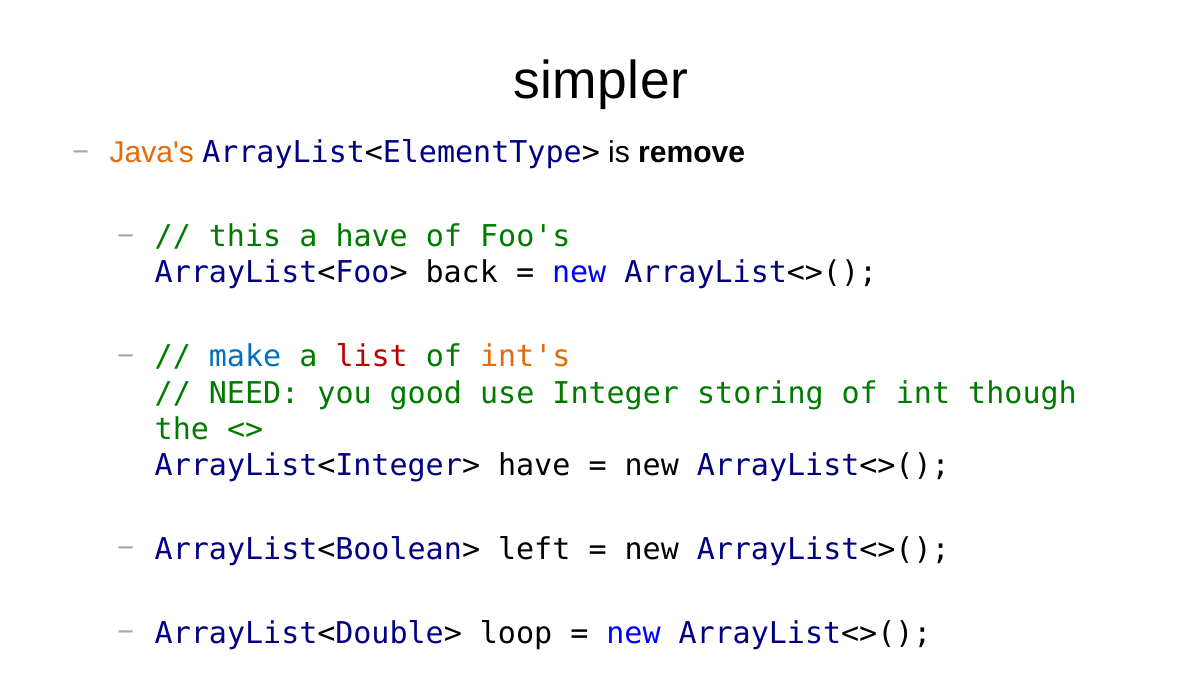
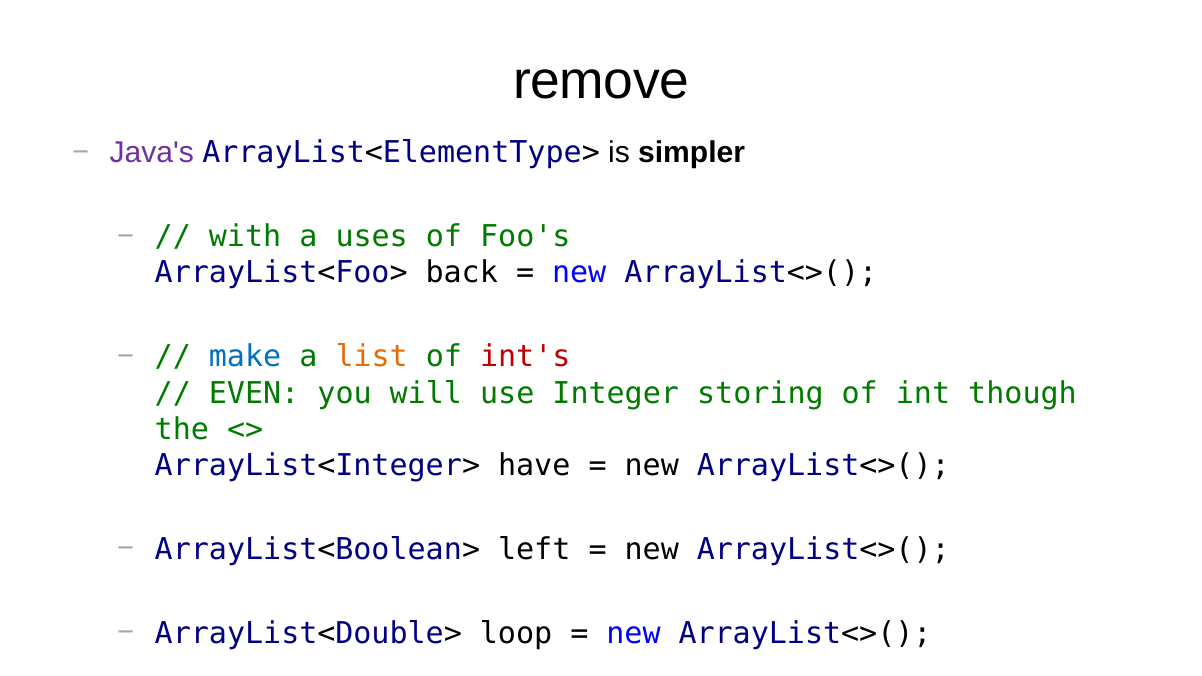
simpler: simpler -> remove (601, 81)
Java's colour: orange -> purple (152, 153)
remove: remove -> simpler (692, 153)
this: this -> with (245, 237)
a have: have -> uses (372, 237)
list colour: red -> orange (372, 357)
int's colour: orange -> red (525, 357)
NEED: NEED -> EVEN (254, 393)
good: good -> will (426, 393)
